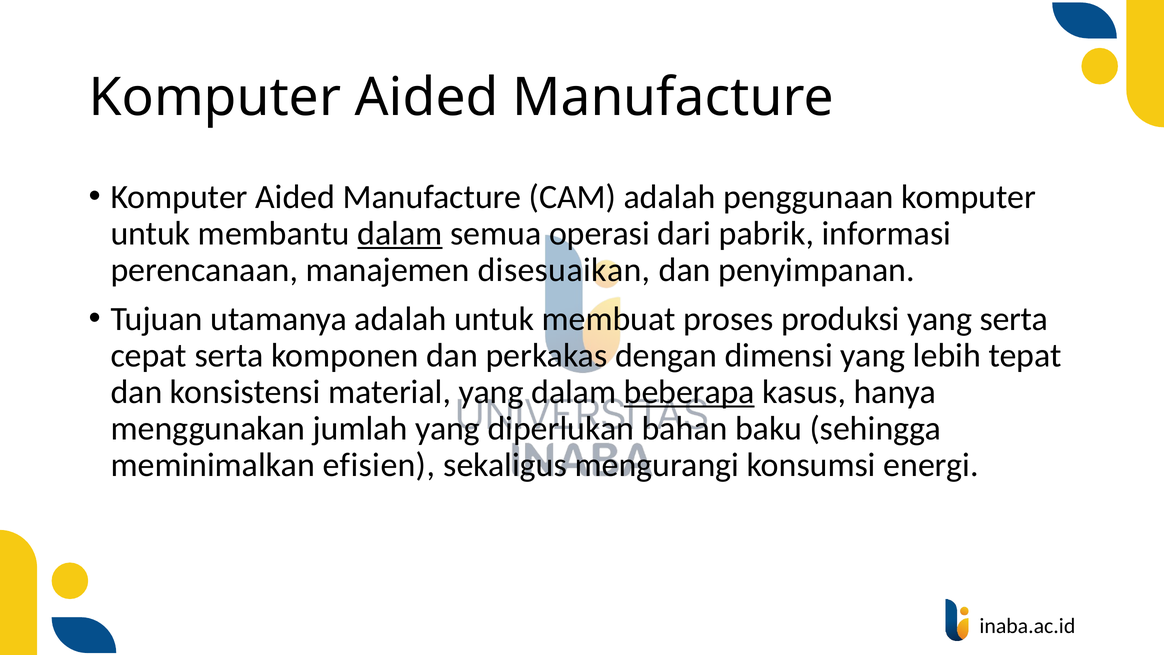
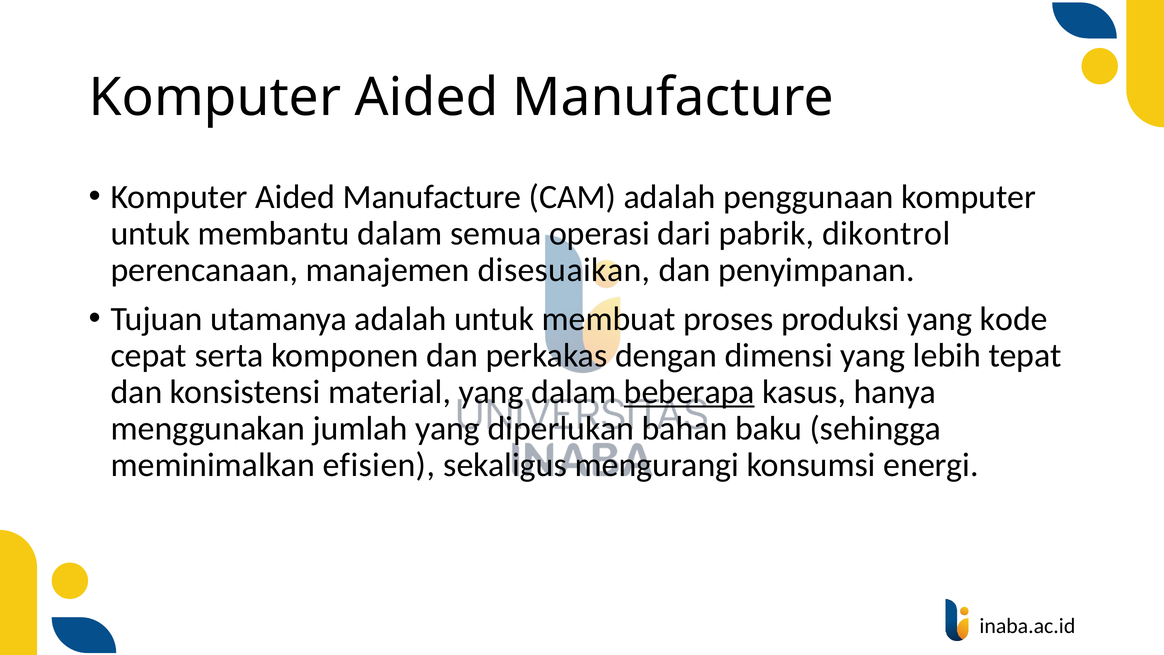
dalam underline: present -> none (400, 233)
informasi: informasi -> dikontrol (886, 233)
yang serta: serta -> kode (1014, 319)
